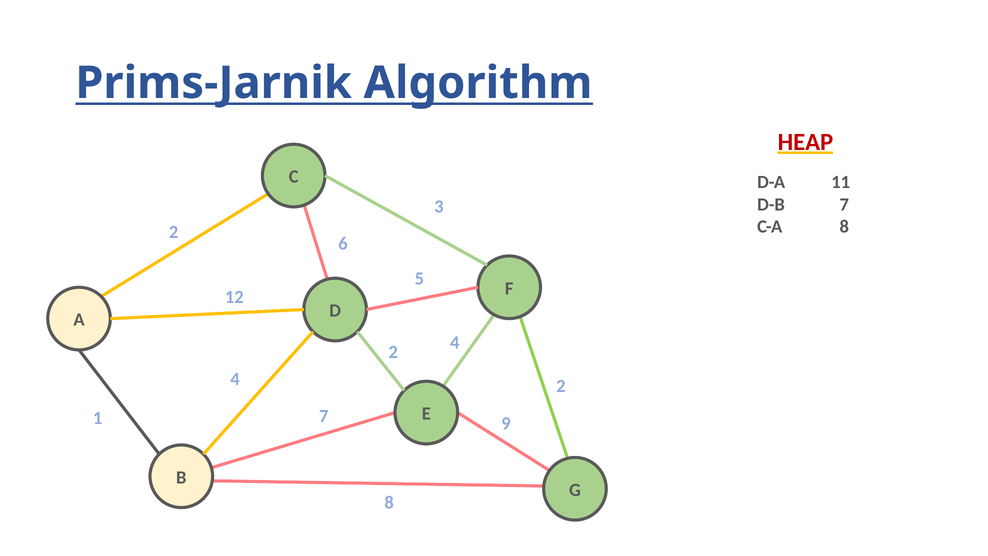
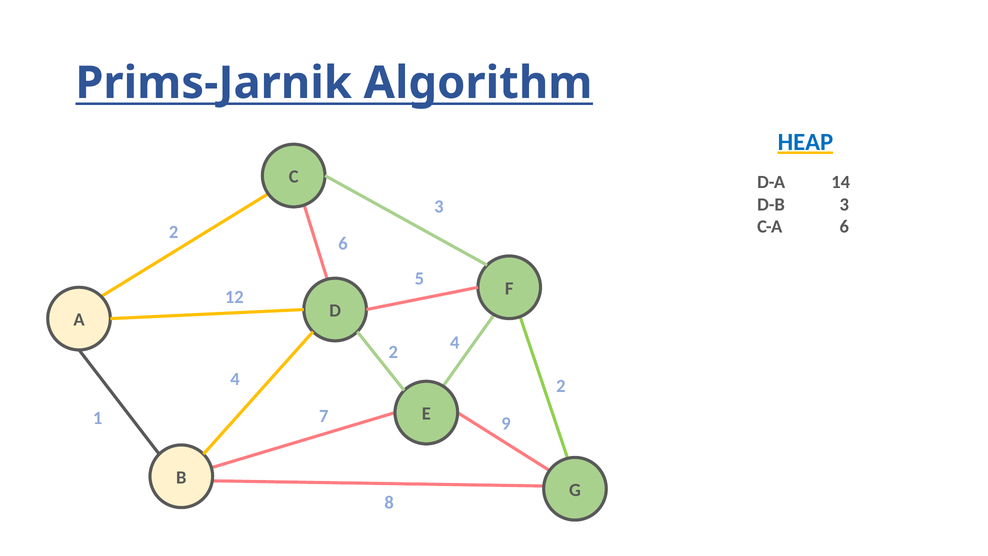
HEAP colour: red -> blue (805, 142)
11: 11 -> 14 (841, 182)
D-B 7: 7 -> 3 (844, 204)
C-A 8: 8 -> 6 (844, 227)
